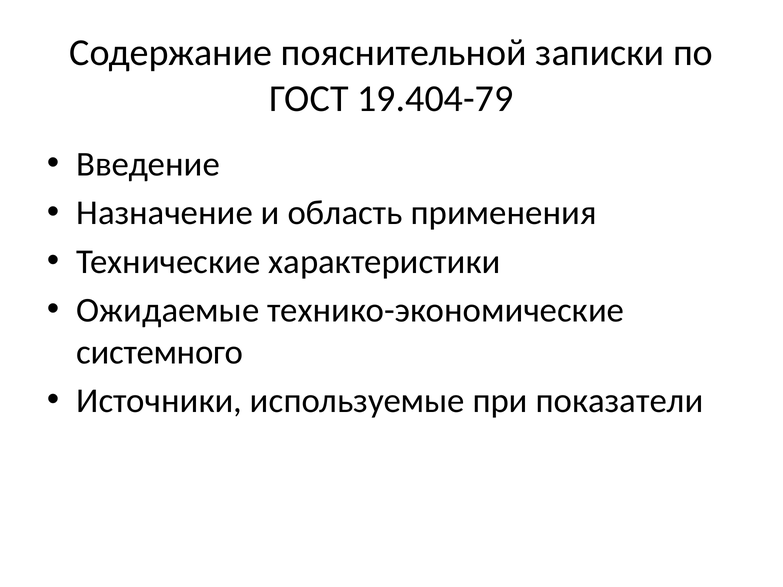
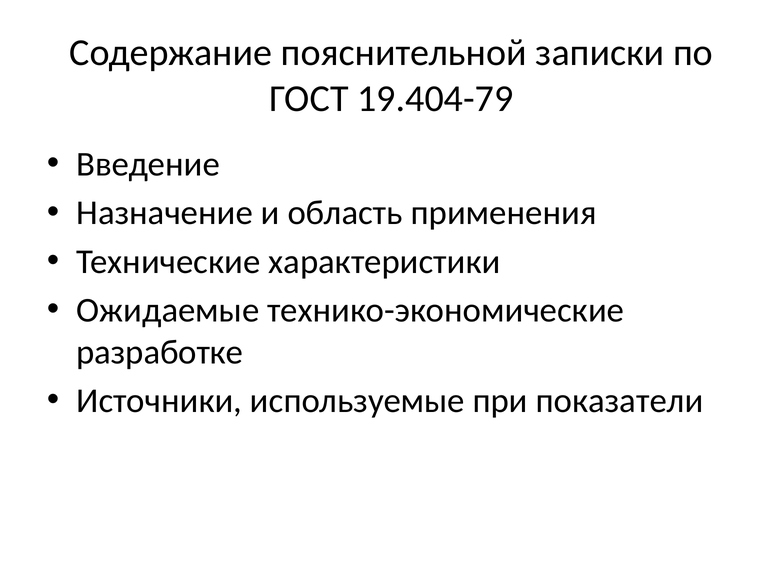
системного: системного -> разработке (160, 352)
